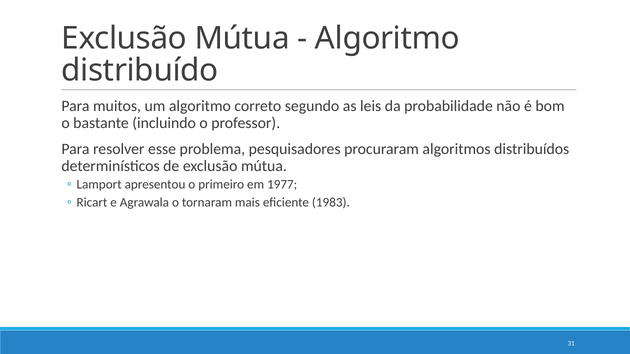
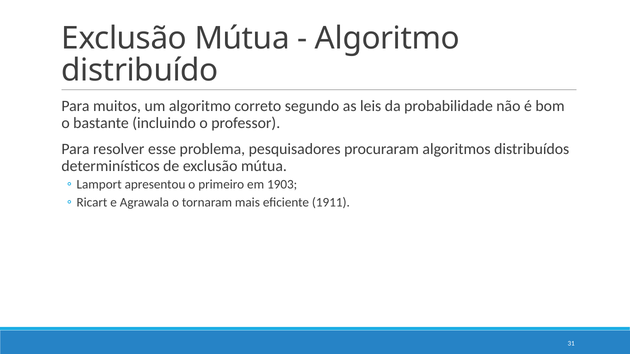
1977: 1977 -> 1903 (282, 185)
1983: 1983 -> 1911 (331, 203)
